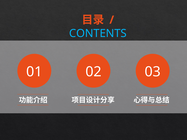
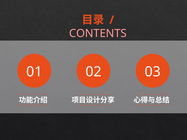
CONTENTS colour: light blue -> pink (98, 33)
